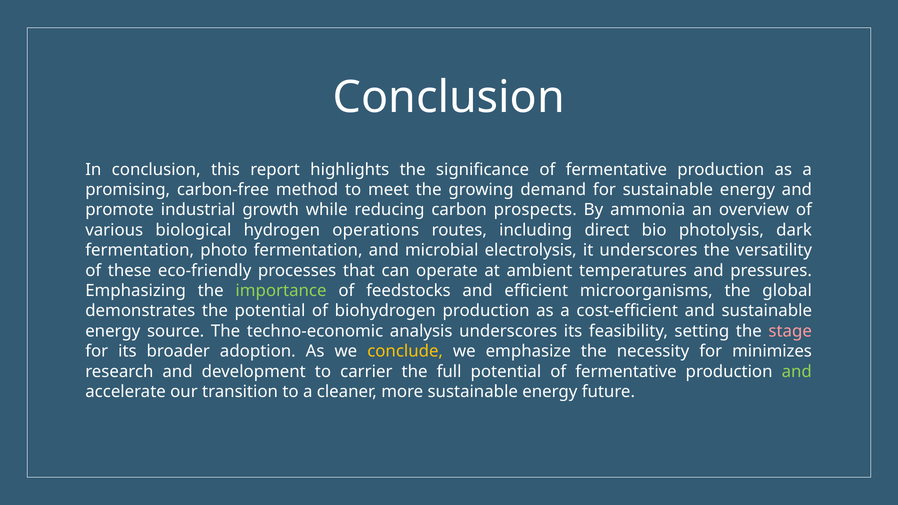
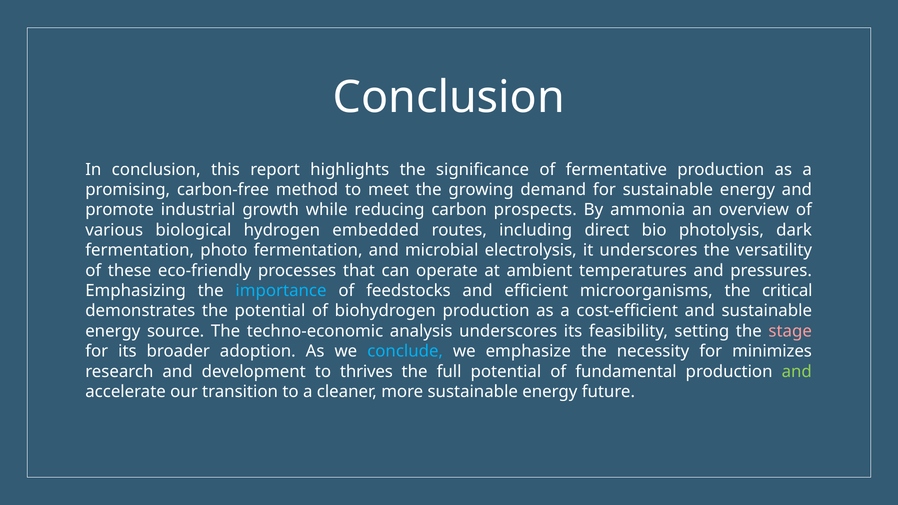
operations: operations -> embedded (376, 230)
importance colour: light green -> light blue (281, 291)
global: global -> critical (787, 291)
conclude colour: yellow -> light blue (405, 351)
carrier: carrier -> thrives (366, 372)
potential of fermentative: fermentative -> fundamental (626, 372)
